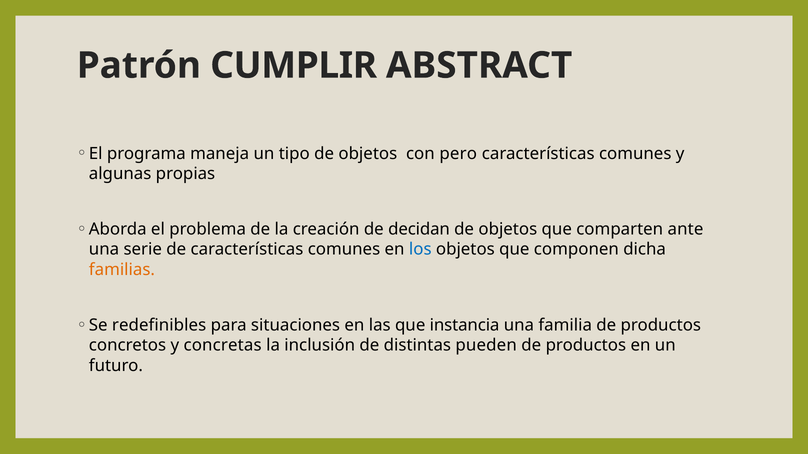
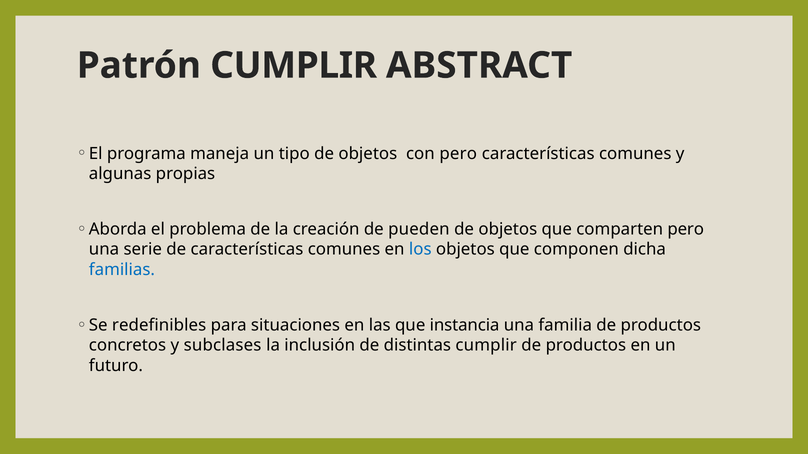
decidan: decidan -> pueden (419, 229)
comparten ante: ante -> pero (686, 229)
familias colour: orange -> blue (122, 270)
concretas: concretas -> subclases (223, 346)
distintas pueden: pueden -> cumplir (486, 346)
